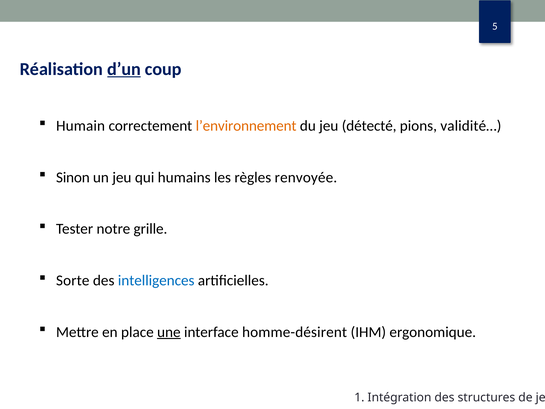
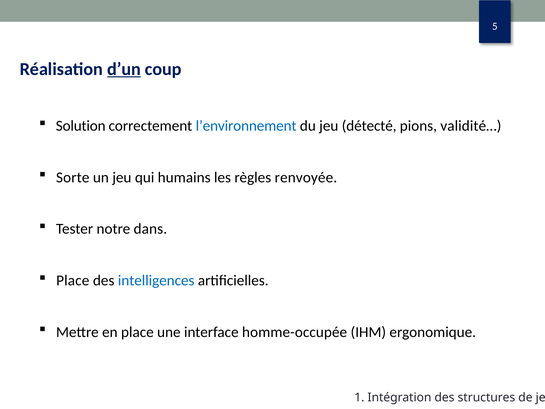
Humain: Humain -> Solution (81, 126)
l’environnement colour: orange -> blue (246, 126)
Sinon: Sinon -> Sorte (73, 177)
grille: grille -> dans (150, 229)
Sorte: Sorte -> Place (73, 280)
une underline: present -> none (169, 332)
homme-désirent: homme-désirent -> homme-occupée (295, 332)
